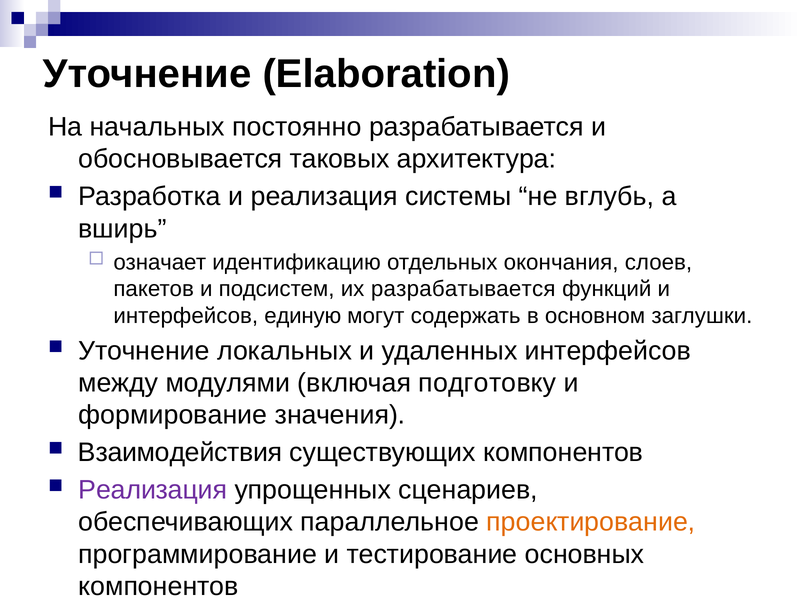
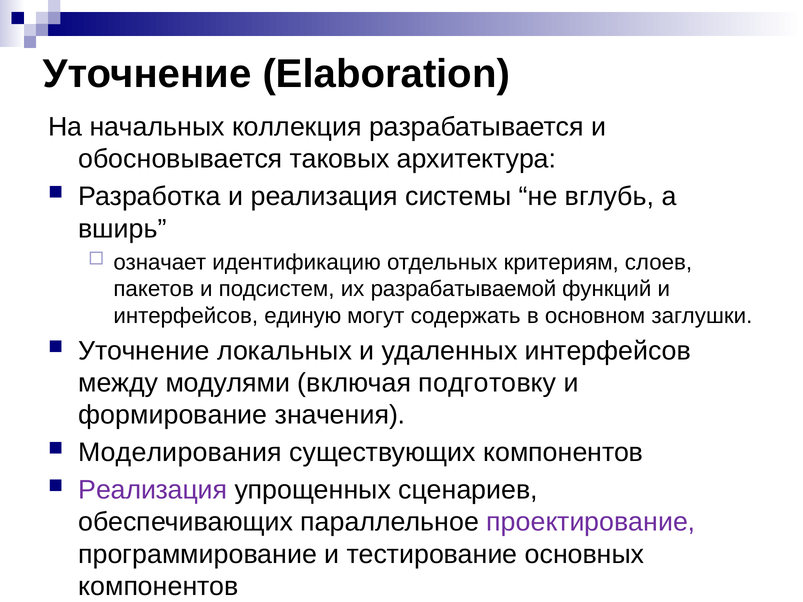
постоянно: постоянно -> коллекция (297, 127)
окончания: окончания -> критериям (561, 262)
их разрабатывается: разрабатывается -> разрабатываемой (463, 289)
Взаимодействия: Взаимодействия -> Моделирования (180, 453)
проектирование colour: orange -> purple (591, 522)
